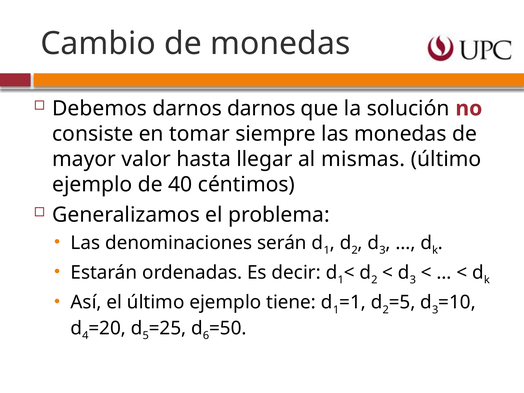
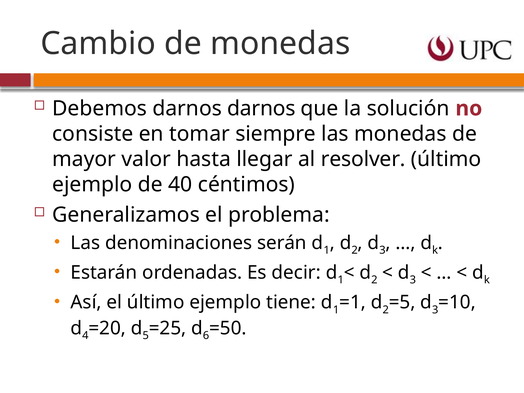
mismas: mismas -> resolver (363, 159)
